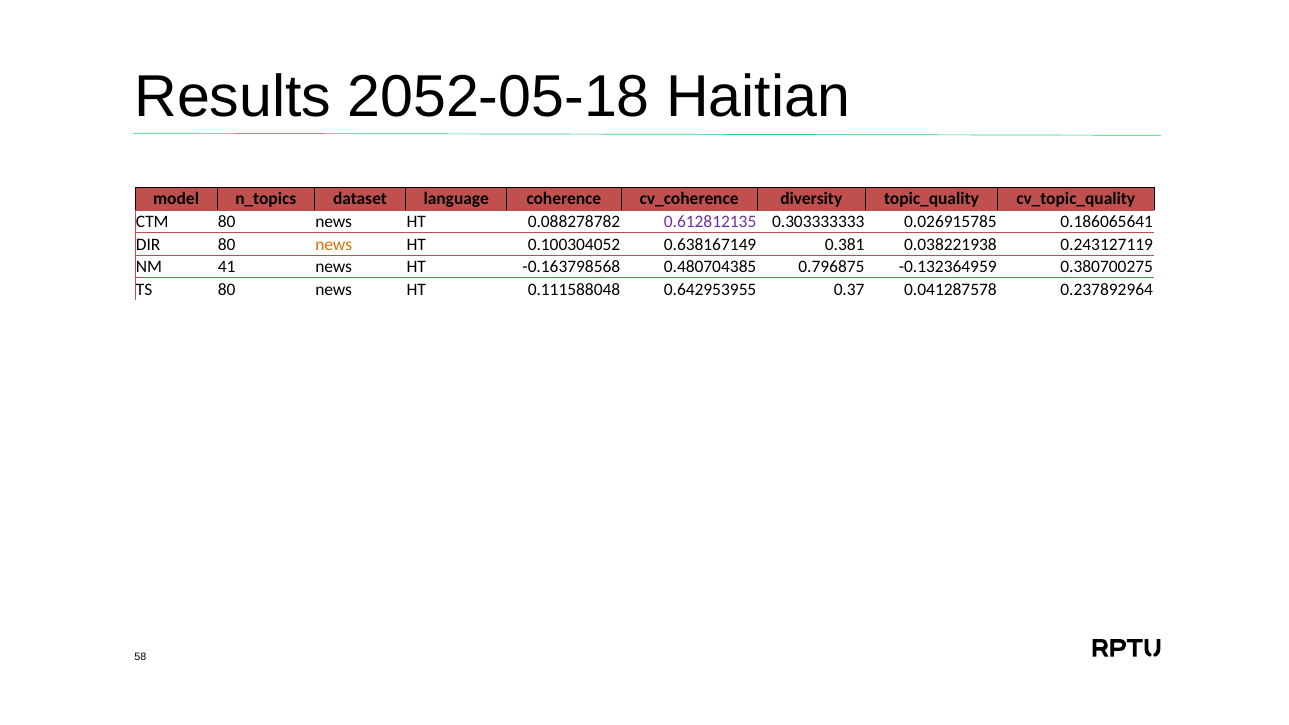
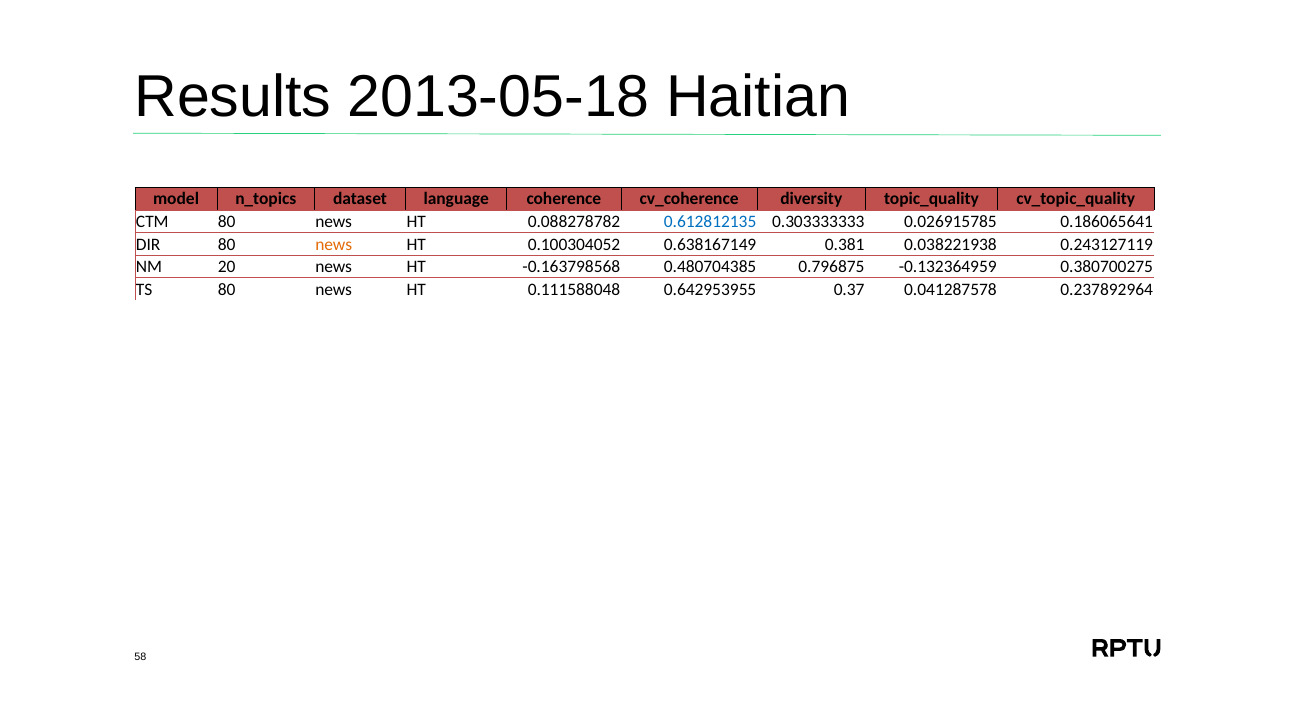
2052-05-18: 2052-05-18 -> 2013-05-18 (499, 97)
0.612812135 colour: purple -> blue (710, 222)
41: 41 -> 20 (227, 267)
